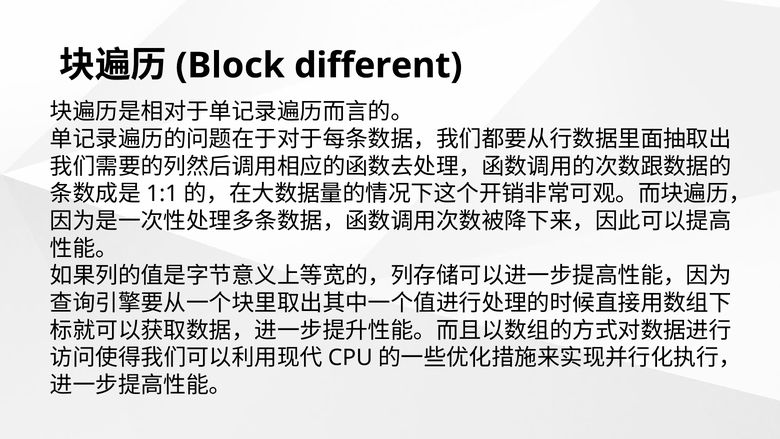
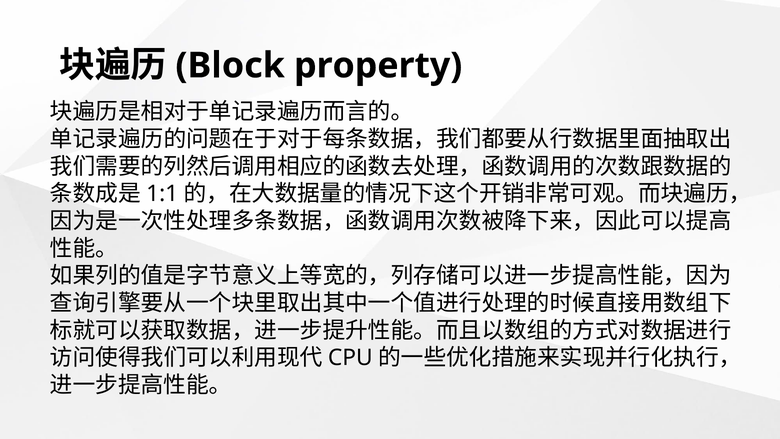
different: different -> property (378, 66)
